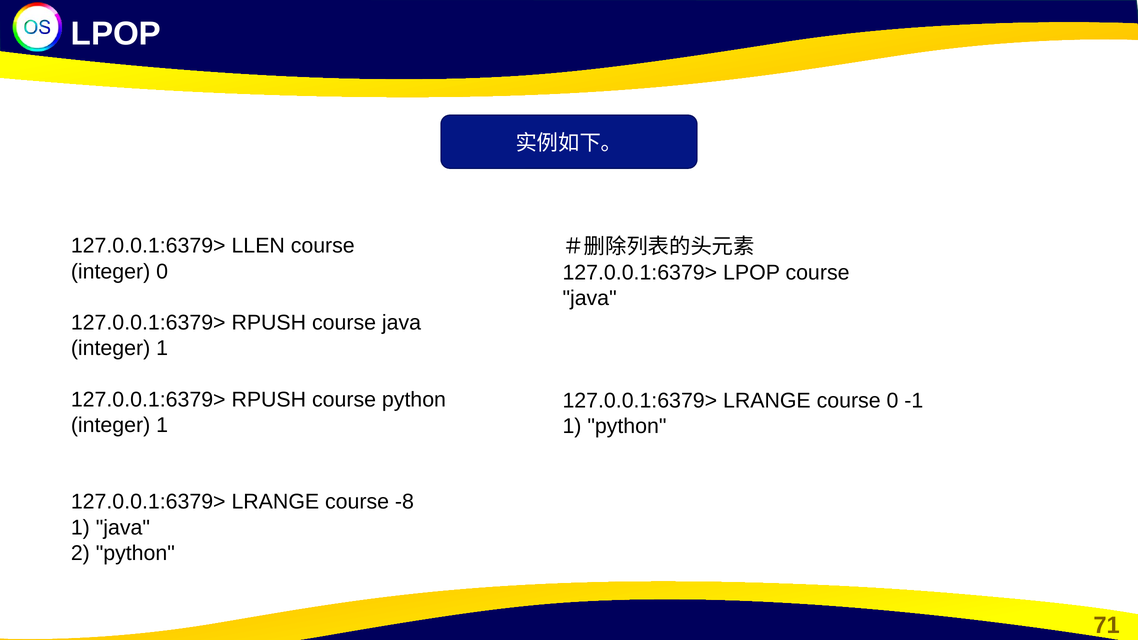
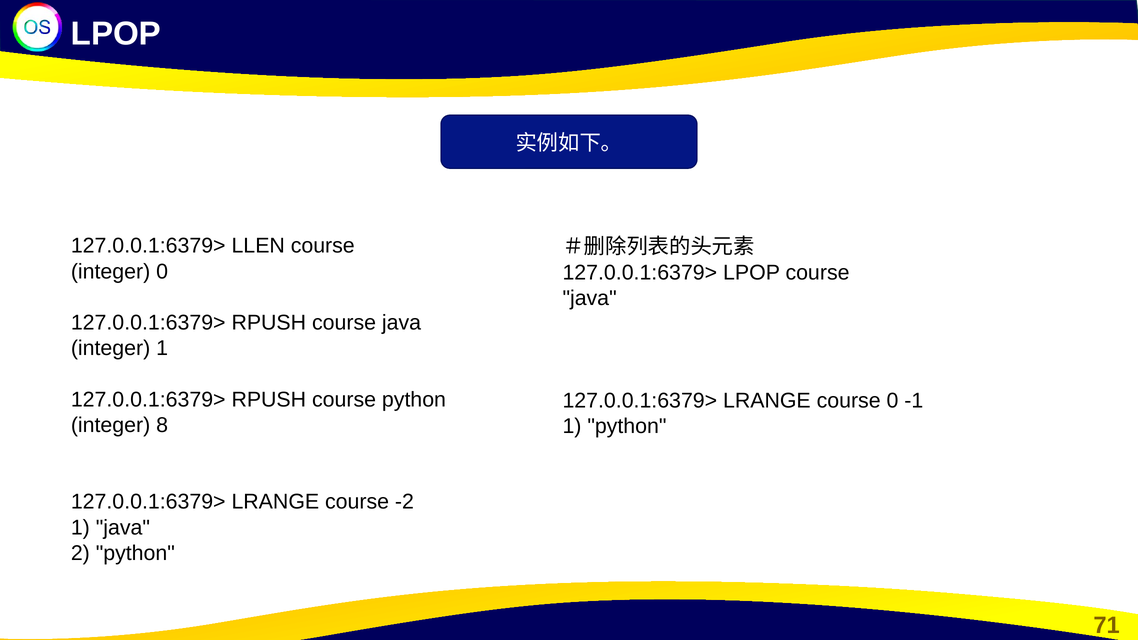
1: 1 -> 8 (162, 425)
-8: -8 -> -2 (404, 502)
